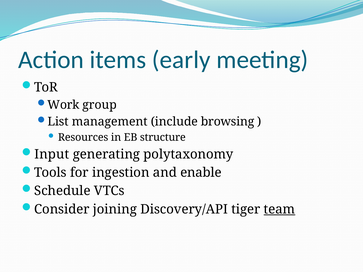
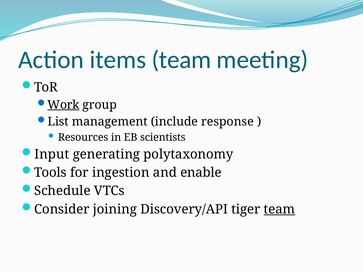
items early: early -> team (181, 60)
Work underline: none -> present (64, 105)
browsing: browsing -> response (227, 122)
structure: structure -> scientists (163, 137)
